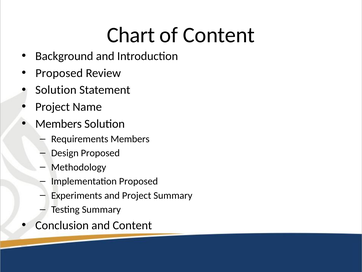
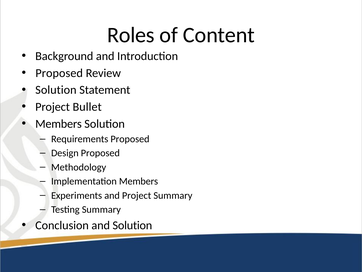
Chart: Chart -> Roles (131, 35)
Name: Name -> Bullet (87, 107)
Requirements Members: Members -> Proposed (130, 139)
Implementation Proposed: Proposed -> Members (139, 181)
and Content: Content -> Solution (132, 225)
